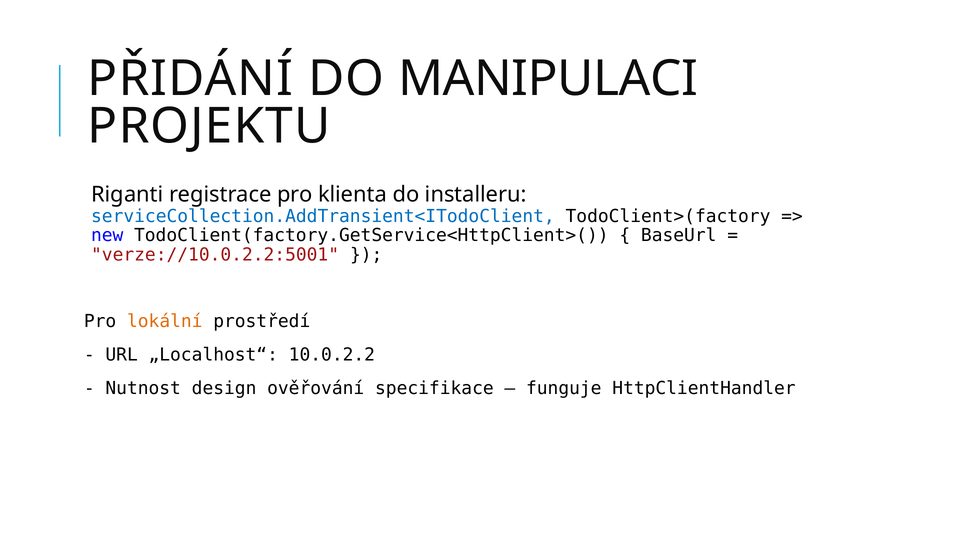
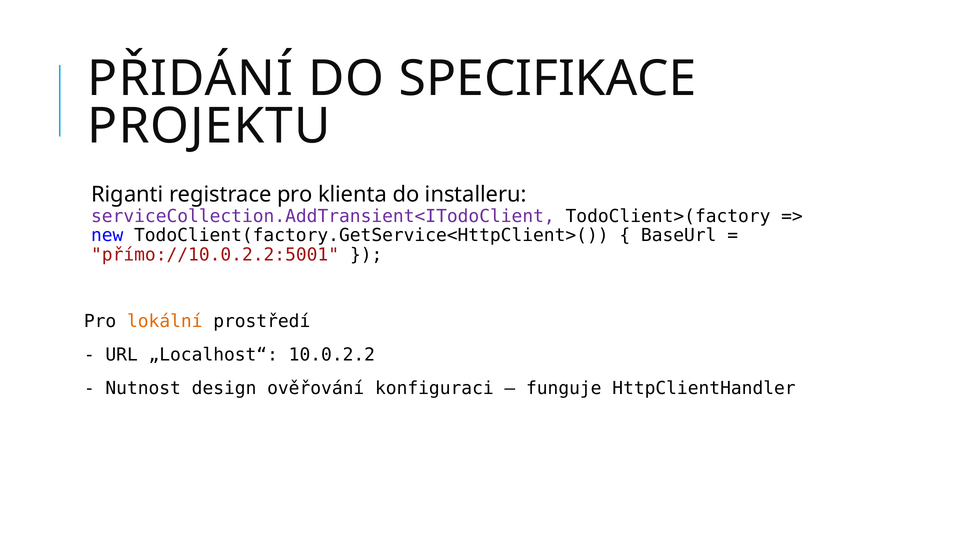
MANIPULACI: MANIPULACI -> SPECIFIKACE (548, 79)
serviceCollection.AddTransient<ITodoClient colour: blue -> purple (323, 216)
verze://10.0.2.2:5001: verze://10.0.2.2:5001 -> přímo://10.0.2.2:5001 (215, 255)
specifikace: specifikace -> konfiguraci (434, 388)
